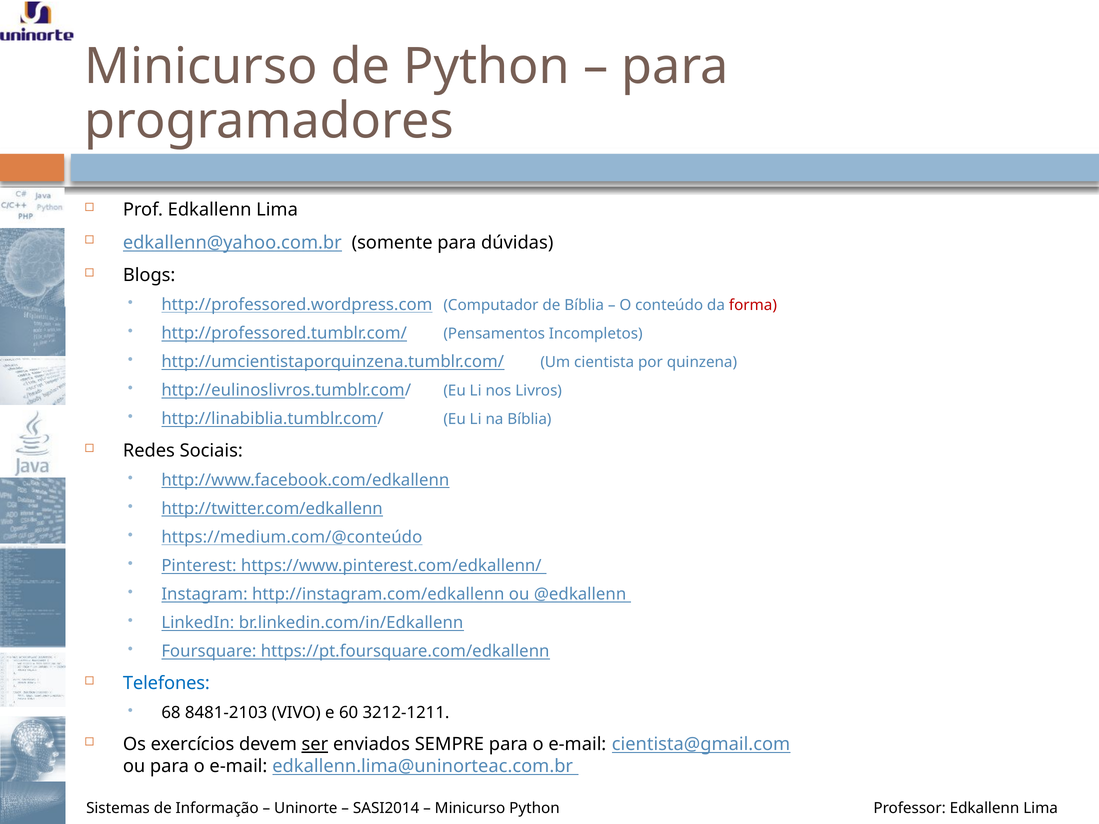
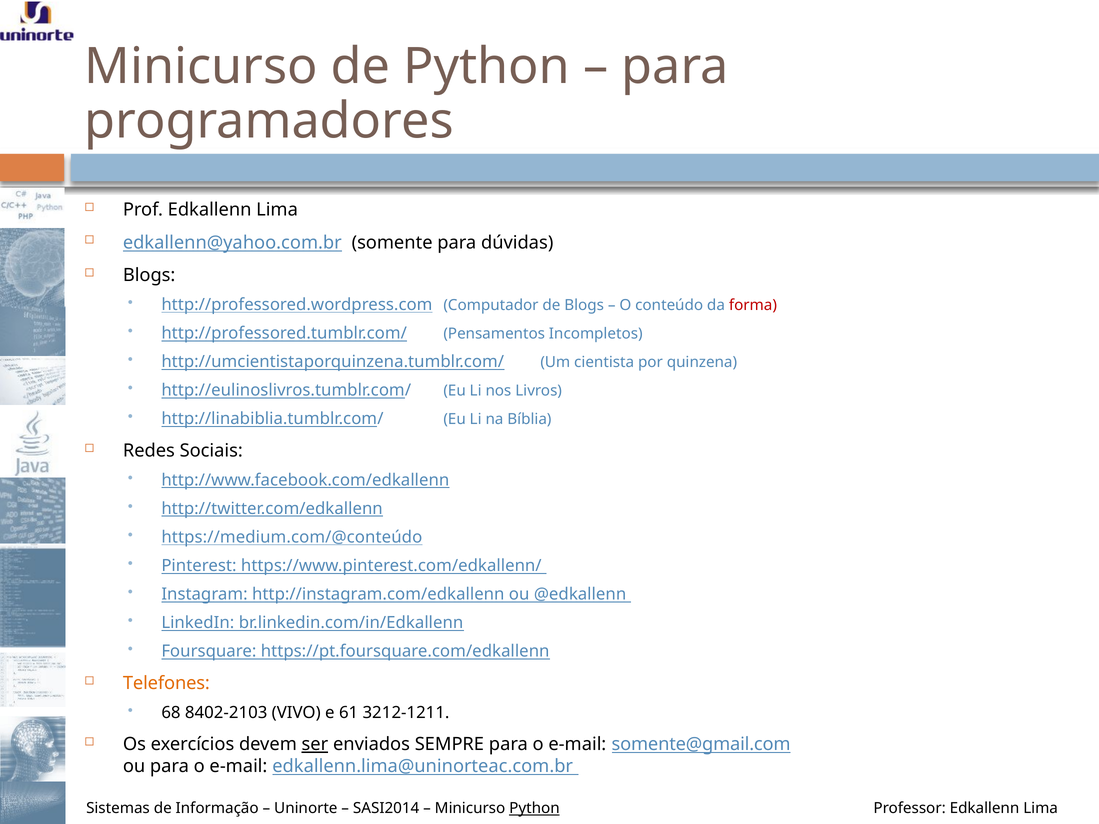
de Bíblia: Bíblia -> Blogs (584, 305)
Telefones colour: blue -> orange (166, 683)
8481-2103: 8481-2103 -> 8402-2103 (226, 713)
60: 60 -> 61 (349, 713)
cientista@gmail.com: cientista@gmail.com -> somente@gmail.com (701, 745)
Python underline: none -> present (534, 809)
